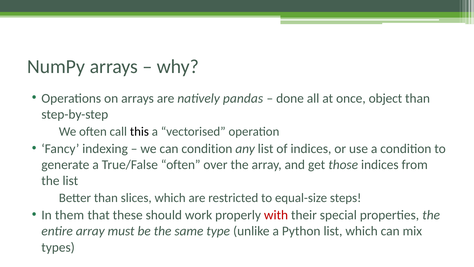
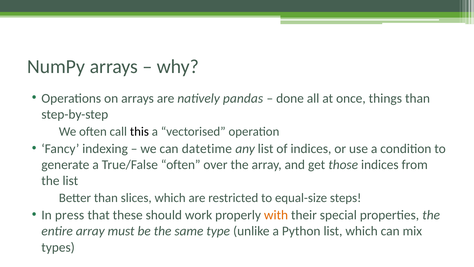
object: object -> things (385, 98)
can condition: condition -> datetime (207, 149)
them: them -> press (70, 215)
with colour: red -> orange (276, 215)
